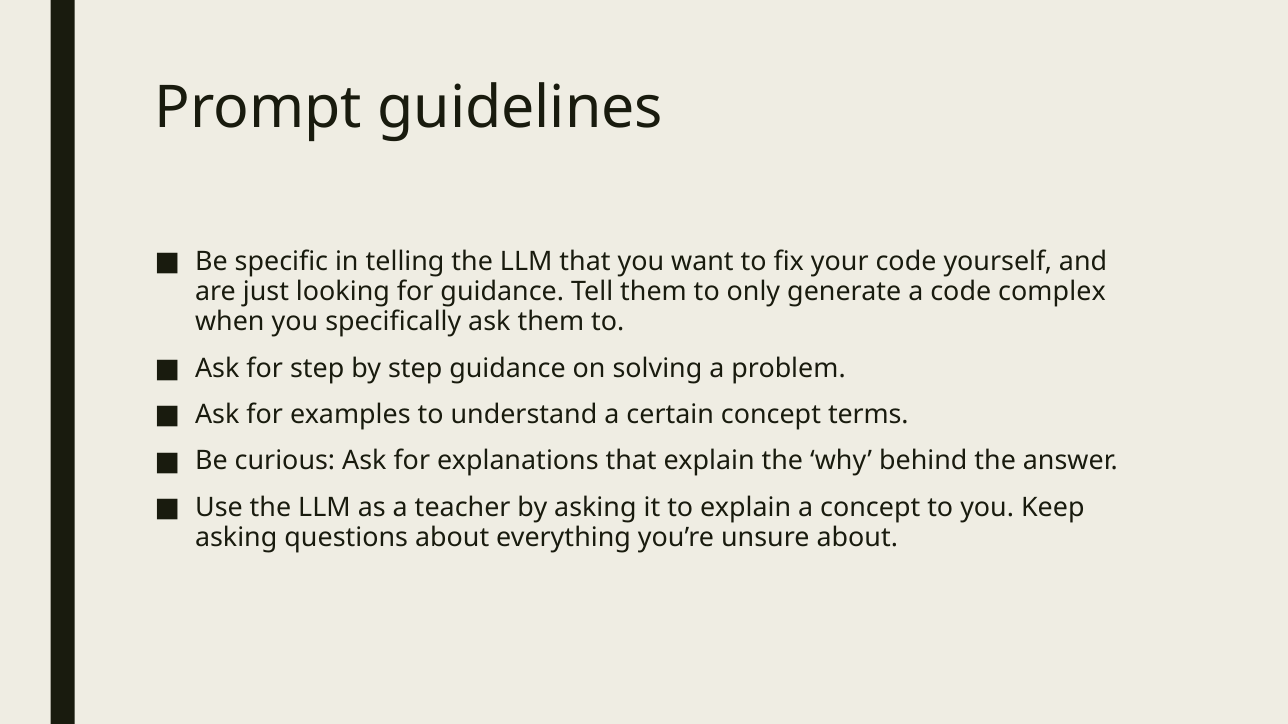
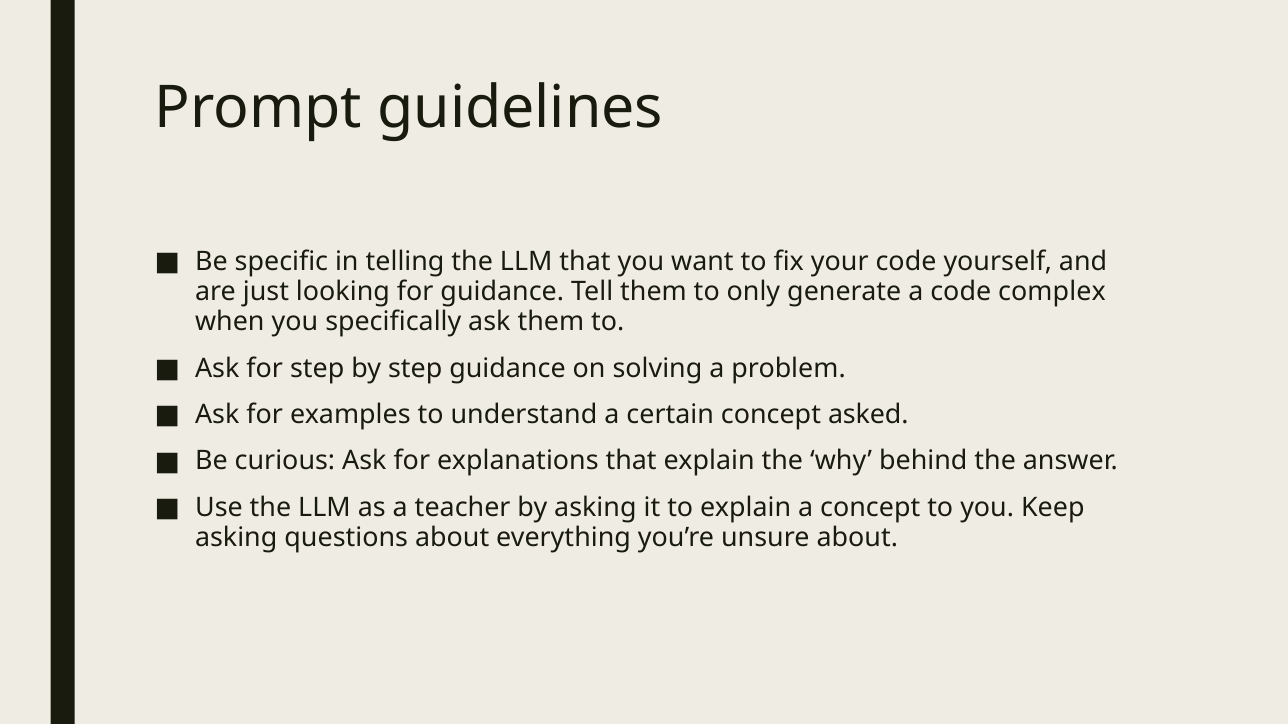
terms: terms -> asked (868, 415)
